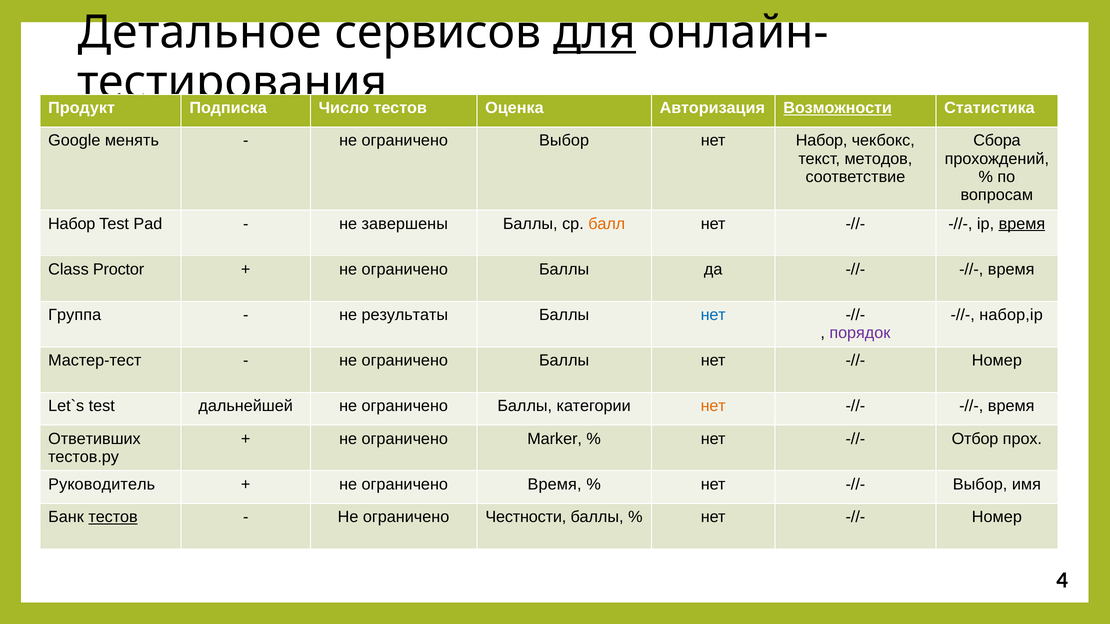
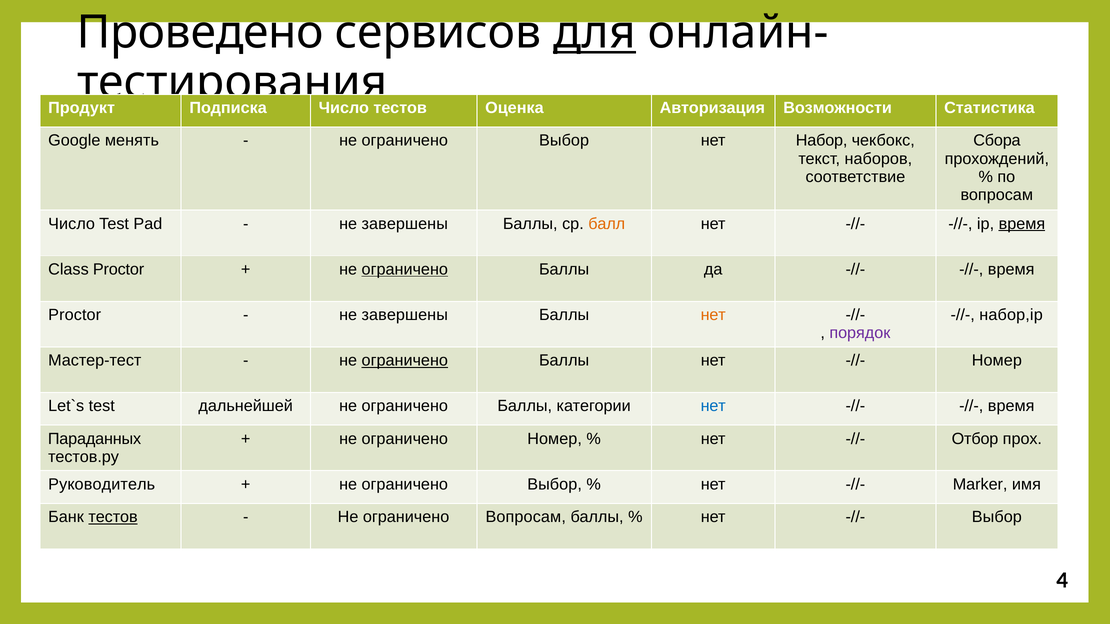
Детальное: Детальное -> Проведено (200, 32)
Возможности underline: present -> none (838, 108)
методов: методов -> наборов (878, 159)
Набор: Набор -> Число (72, 224)
ограничено underline: none -> present (405, 269)
Группа: Группа -> Proctor (75, 315)
результаты: результаты -> завершены (405, 315)
нет colour: blue -> orange (713, 315)
ограничено underline: none -> present (405, 361)
нет colour: orange -> blue (713, 406)
Ответивших: Ответивших -> Параданных (95, 439)
ограничено Marker: Marker -> Номер (555, 439)
Время: Время -> Выбор (555, 485)
Выбор: Выбор -> Marker (980, 485)
ограничено Честности: Честности -> Вопросам (526, 517)
Номер: Номер -> Выбор (997, 517)
